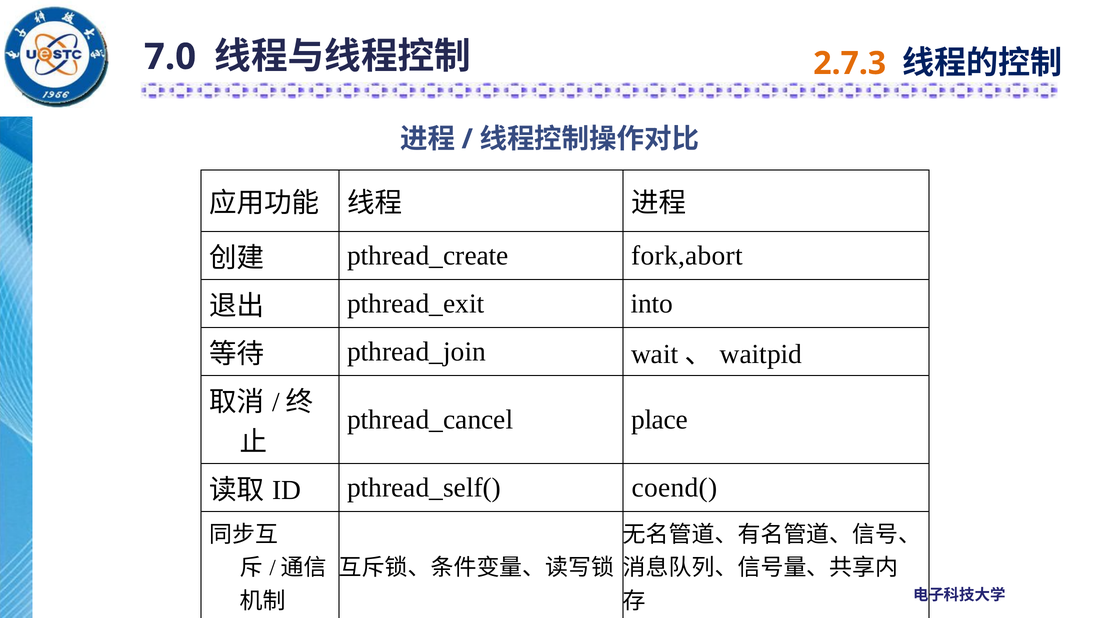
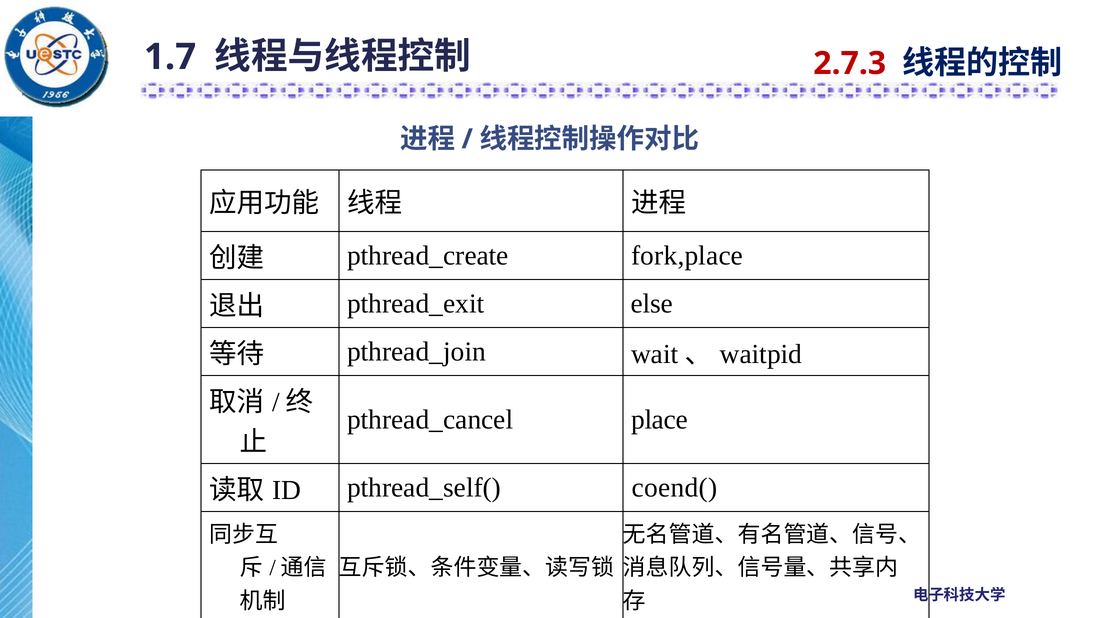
7.0: 7.0 -> 1.7 (170, 57)
2.7.3 colour: orange -> red (850, 63)
fork,abort: fork,abort -> fork,place (687, 256)
into: into -> else (652, 304)
